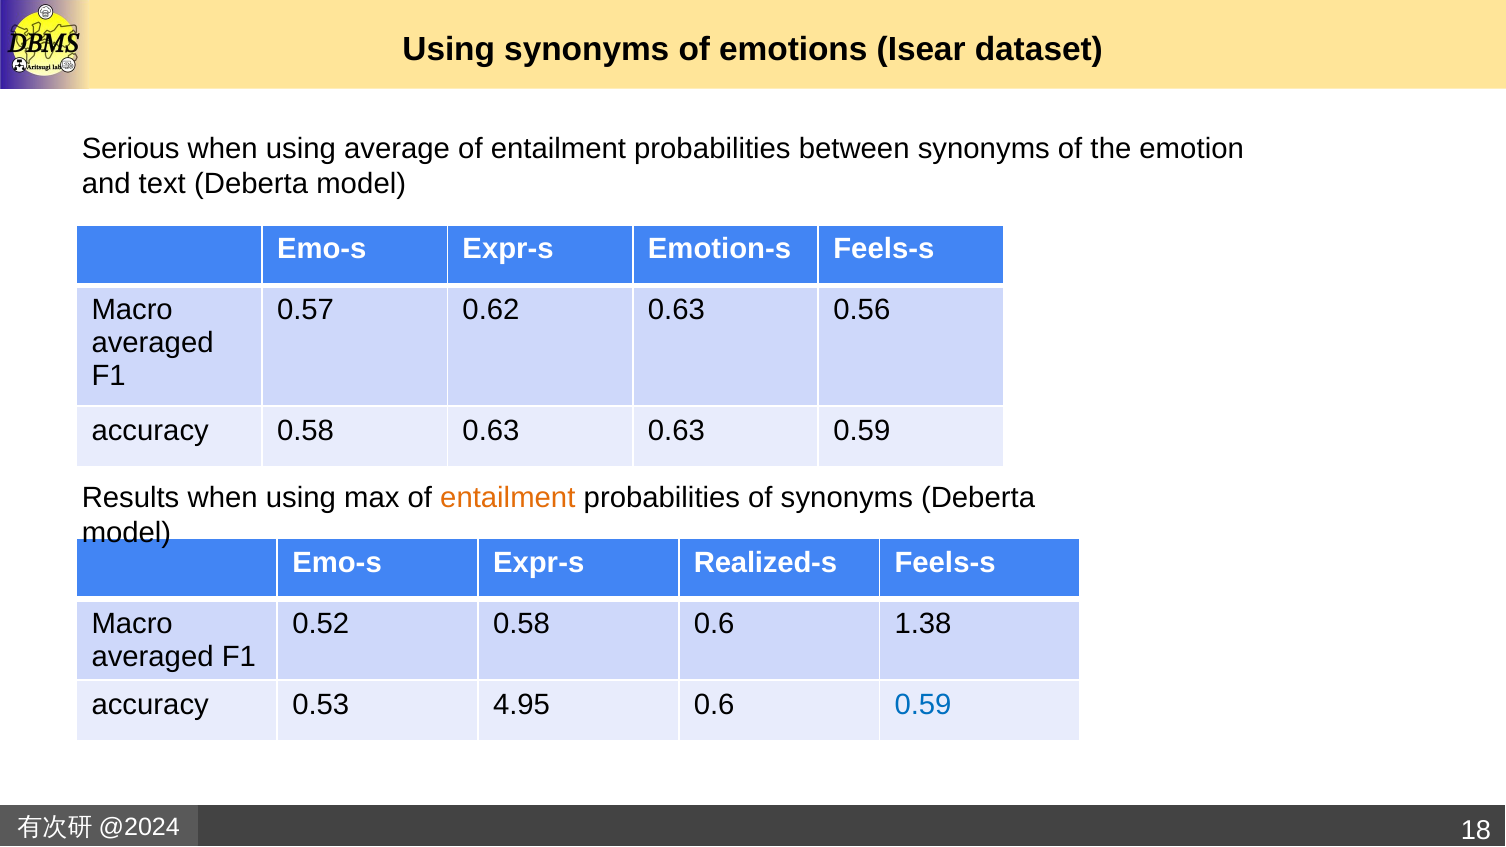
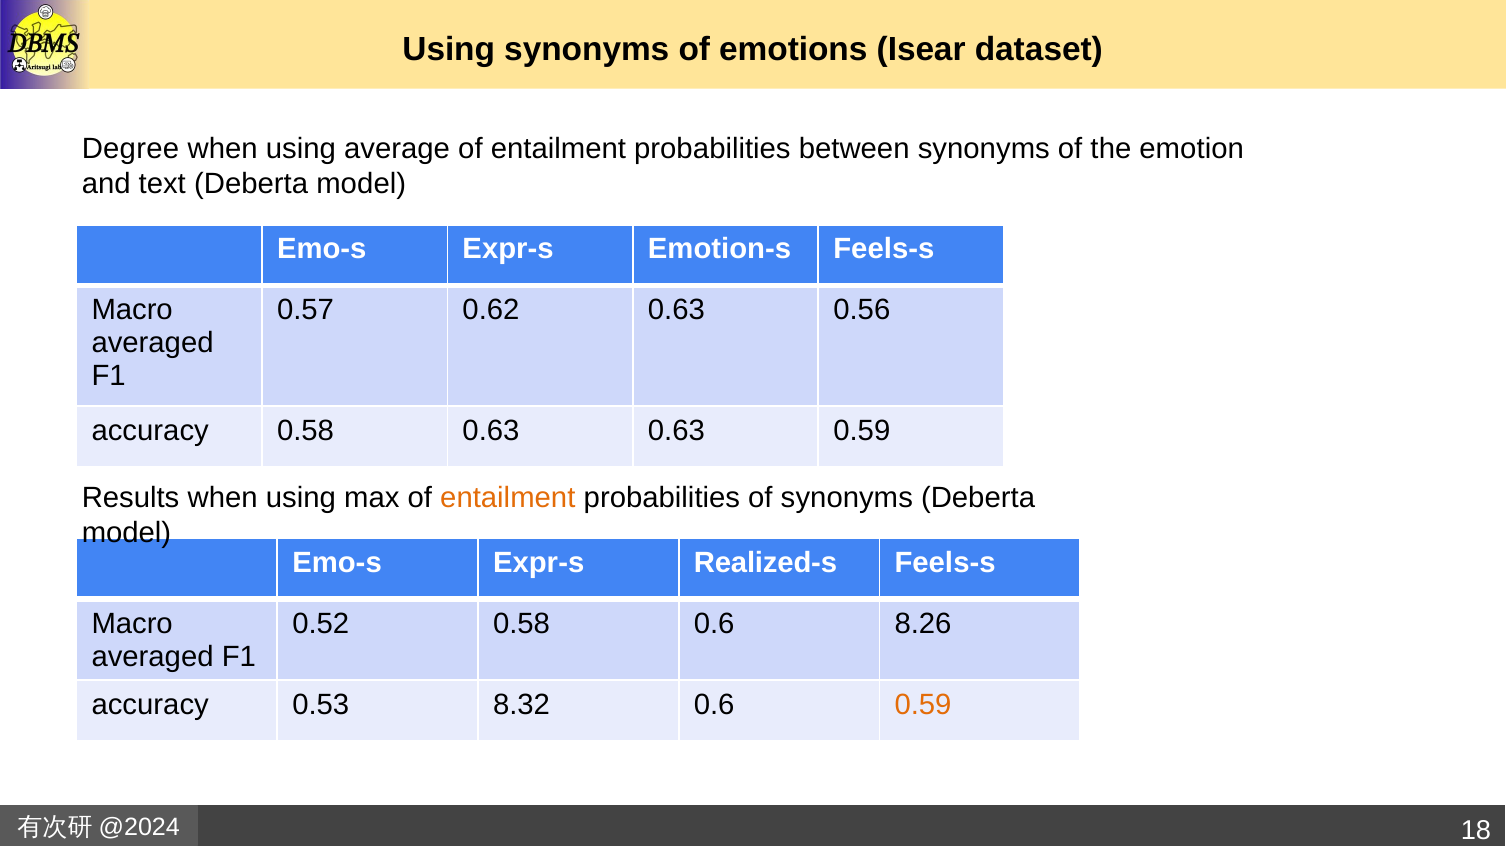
Serious: Serious -> Degree (130, 149)
1.38: 1.38 -> 8.26 (923, 624)
4.95: 4.95 -> 8.32 (522, 704)
0.59 colour: blue -> orange (923, 704)
